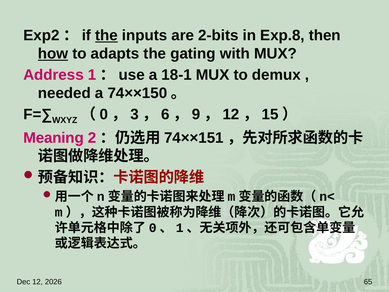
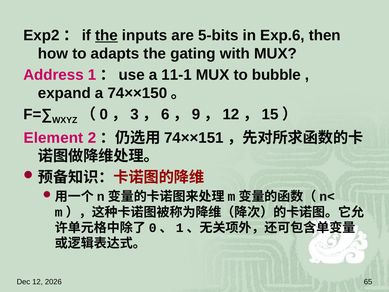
2-bits: 2-bits -> 5-bits (218, 35)
Exp.8: Exp.8 -> Exp.6 (282, 35)
how underline: present -> none (53, 54)
18-1: 18-1 -> 11-1 (177, 75)
demux: demux -> bubble (276, 75)
needed: needed -> expand (64, 93)
Meaning: Meaning -> Element (53, 138)
